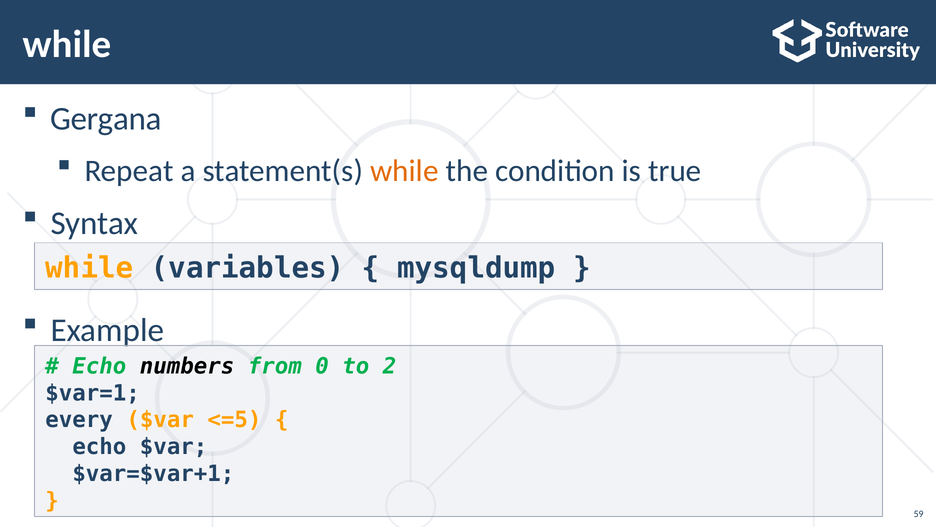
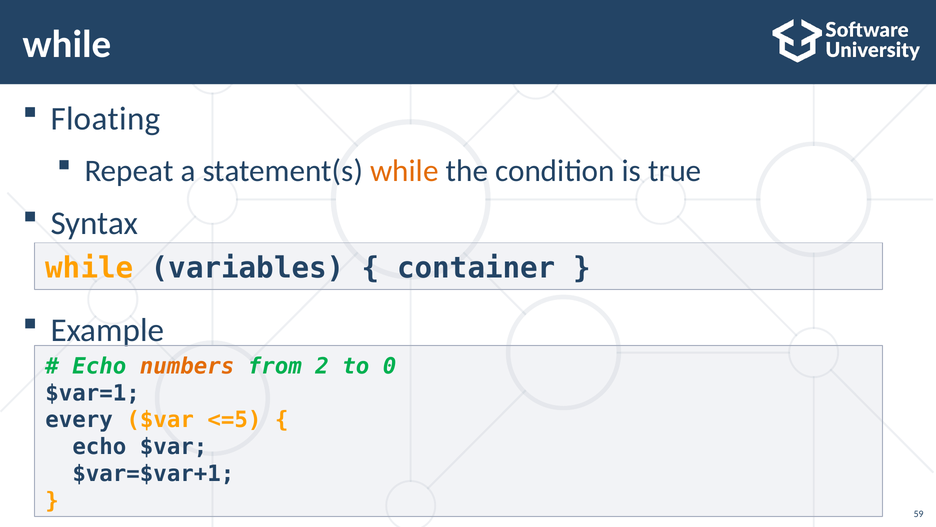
Gergana: Gergana -> Floating (106, 119)
mysqldump: mysqldump -> container (476, 268)
numbers colour: black -> orange (187, 366)
0: 0 -> 2 (322, 366)
2: 2 -> 0 (390, 366)
